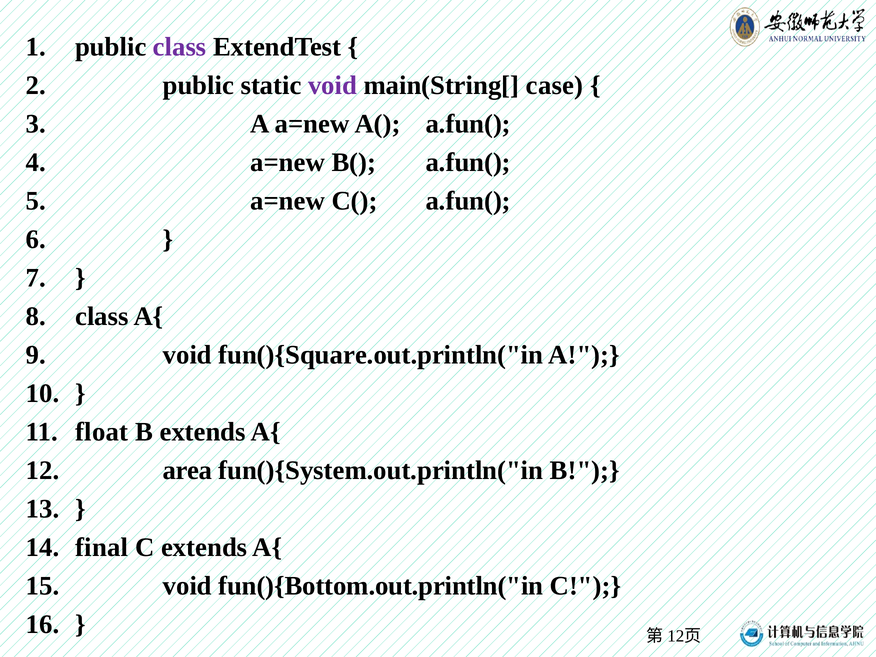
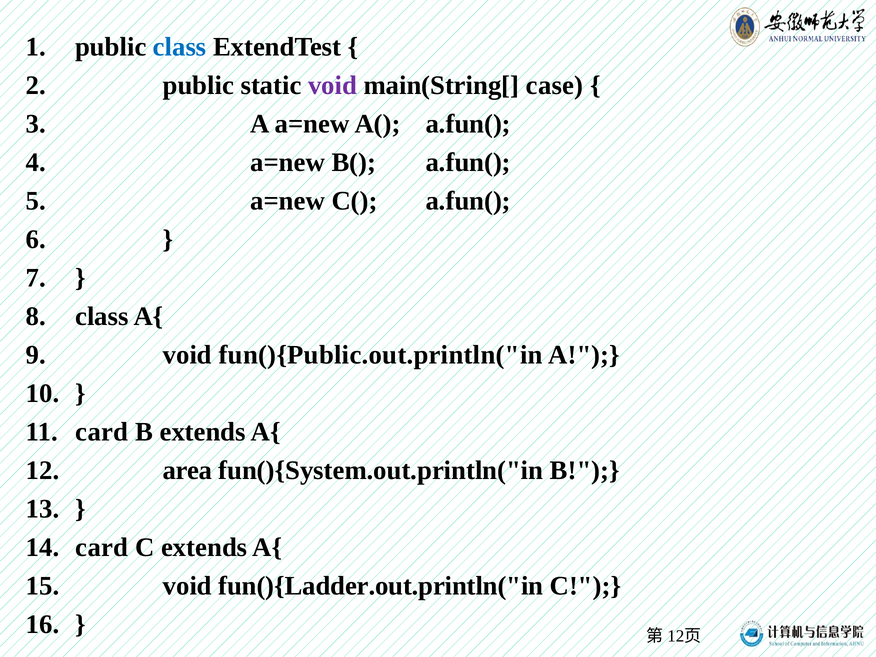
class colour: purple -> blue (180, 47)
fun(){Square.out.println("in: fun(){Square.out.println("in -> fun(){Public.out.println("in (381, 355)
float: float -> card (102, 432)
final: final -> card (102, 548)
fun(){Bottom.out.println("in: fun(){Bottom.out.println("in -> fun(){Ladder.out.println("in (381, 586)
